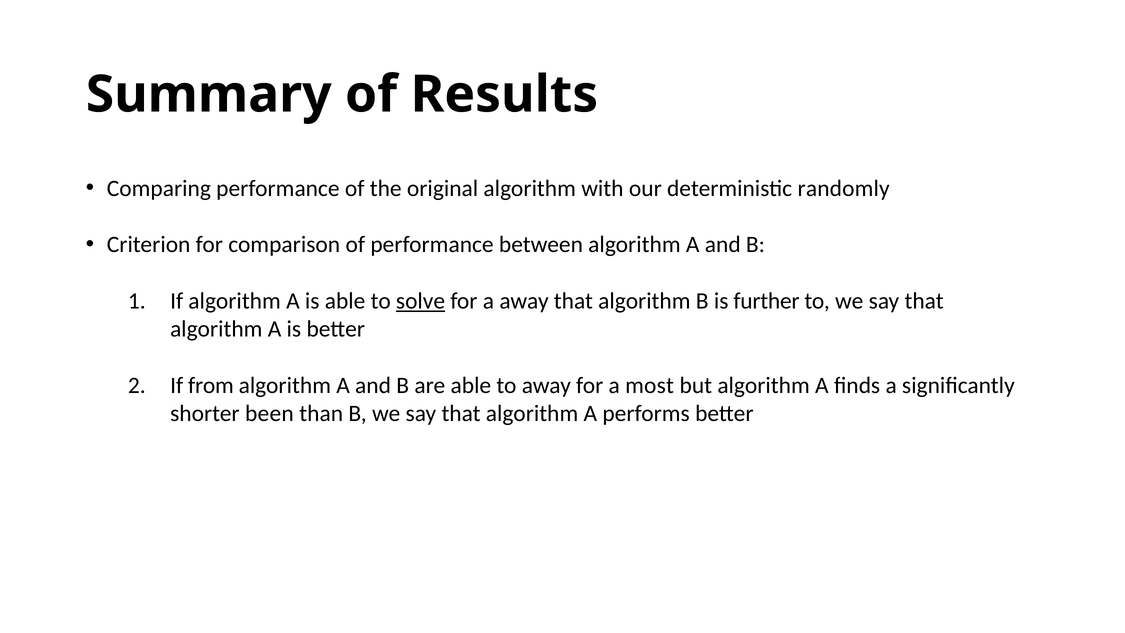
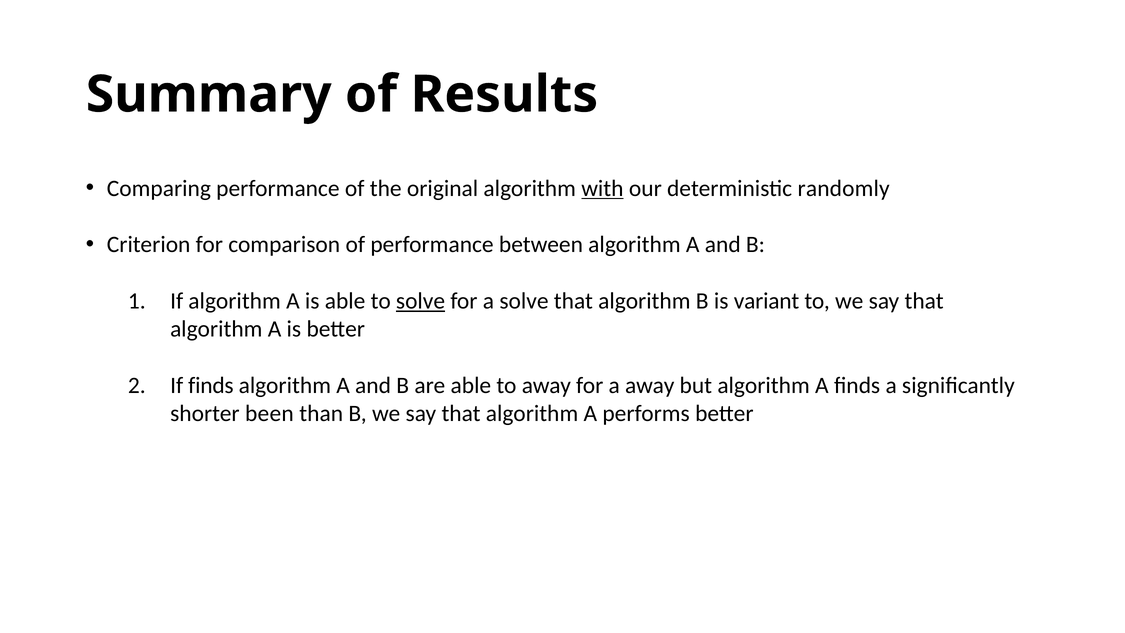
with underline: none -> present (602, 188)
a away: away -> solve (524, 301)
further: further -> variant (767, 301)
If from: from -> finds (211, 385)
a most: most -> away (650, 385)
